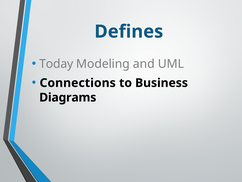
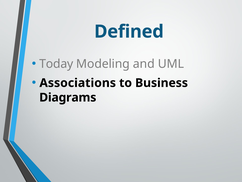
Defines: Defines -> Defined (129, 32)
Connections: Connections -> Associations (78, 83)
